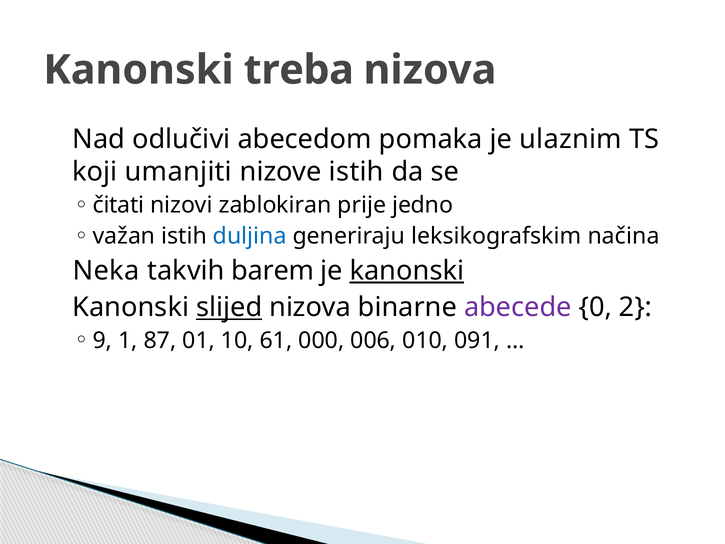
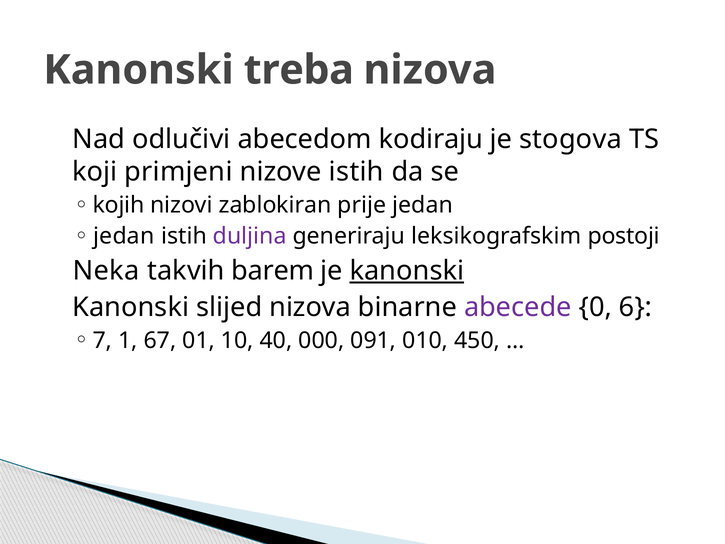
pomaka: pomaka -> kodiraju (431, 139)
ulaznim: ulaznim -> stogova (571, 139)
umanjiti: umanjiti -> primjeni (178, 172)
čitati: čitati -> kojih (119, 205)
prije jedno: jedno -> jedan (423, 205)
važan: važan -> jedan (124, 236)
duljina colour: blue -> purple (250, 236)
načina: načina -> postoji (624, 236)
slijed underline: present -> none (229, 307)
2: 2 -> 6 (636, 307)
9: 9 -> 7 (102, 341)
87: 87 -> 67 (160, 341)
61: 61 -> 40 (276, 341)
006: 006 -> 091 (373, 341)
091: 091 -> 450 (477, 341)
